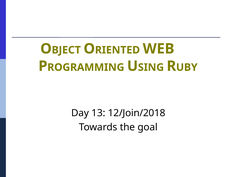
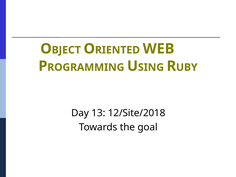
12/Join/2018: 12/Join/2018 -> 12/Site/2018 (137, 113)
